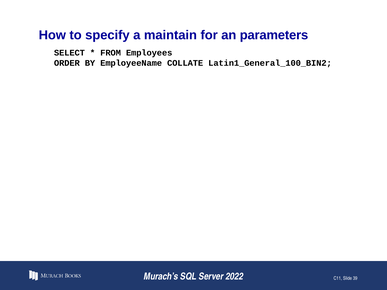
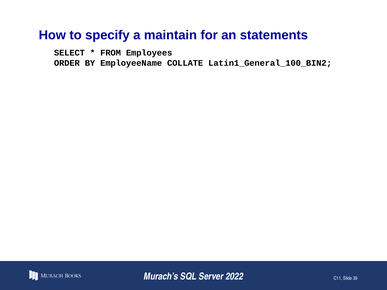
parameters: parameters -> statements (274, 35)
